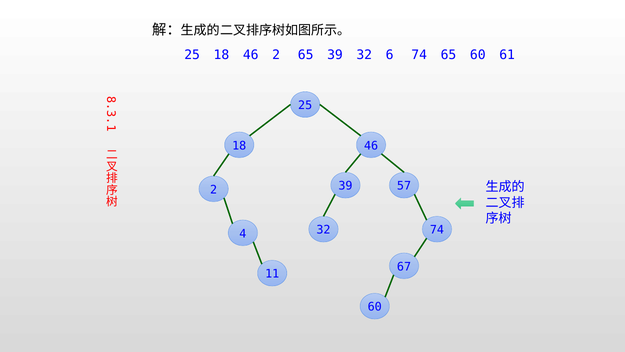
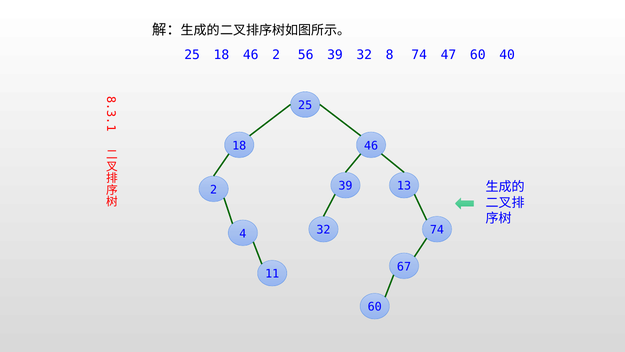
2 65: 65 -> 56 (306, 55)
32 6: 6 -> 8 (390, 55)
74 65: 65 -> 47 (448, 55)
61: 61 -> 40 (507, 55)
57: 57 -> 13 (404, 186)
